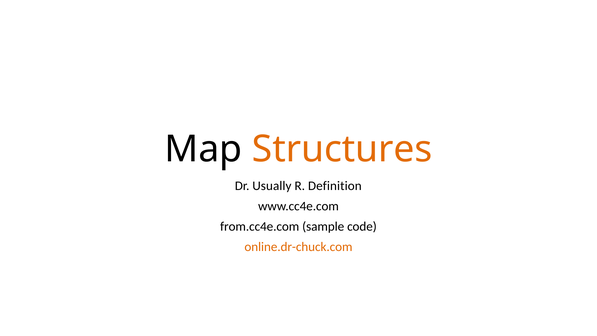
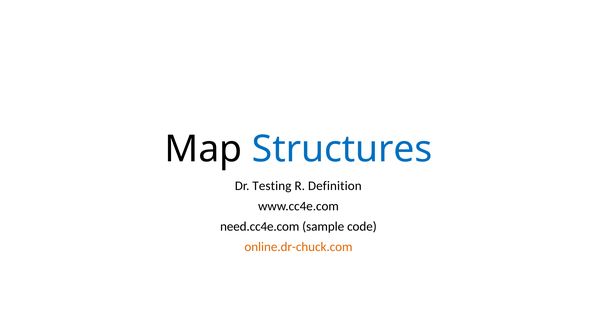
Structures colour: orange -> blue (342, 149)
Usually: Usually -> Testing (272, 186)
from.cc4e.com: from.cc4e.com -> need.cc4e.com (260, 226)
